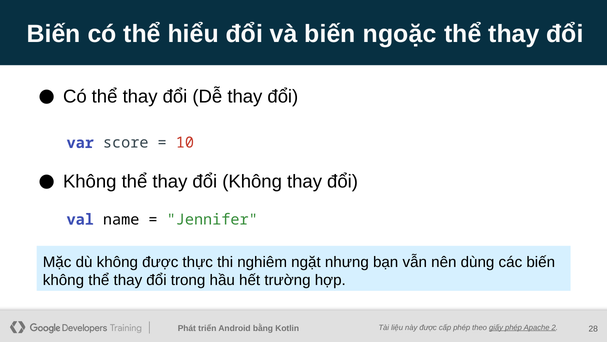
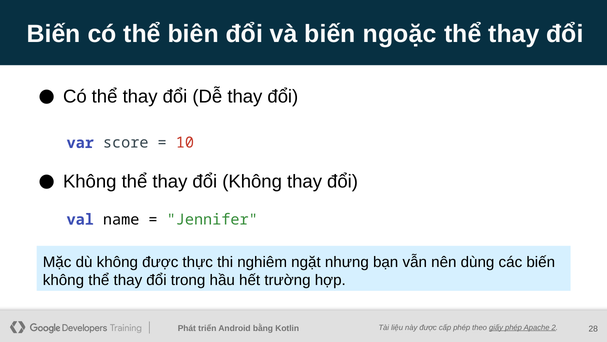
hiểu: hiểu -> biên (193, 34)
